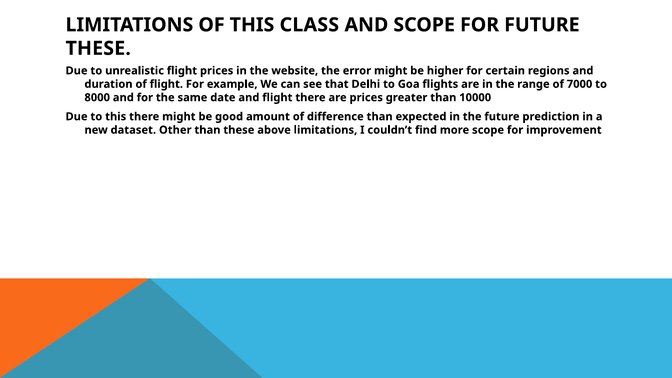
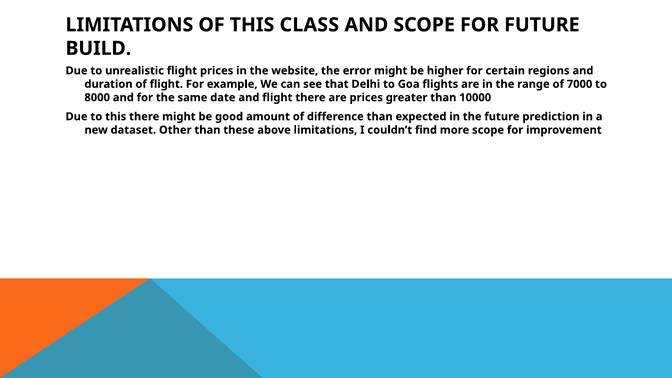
THESE: THESE -> BUILD (98, 48)
